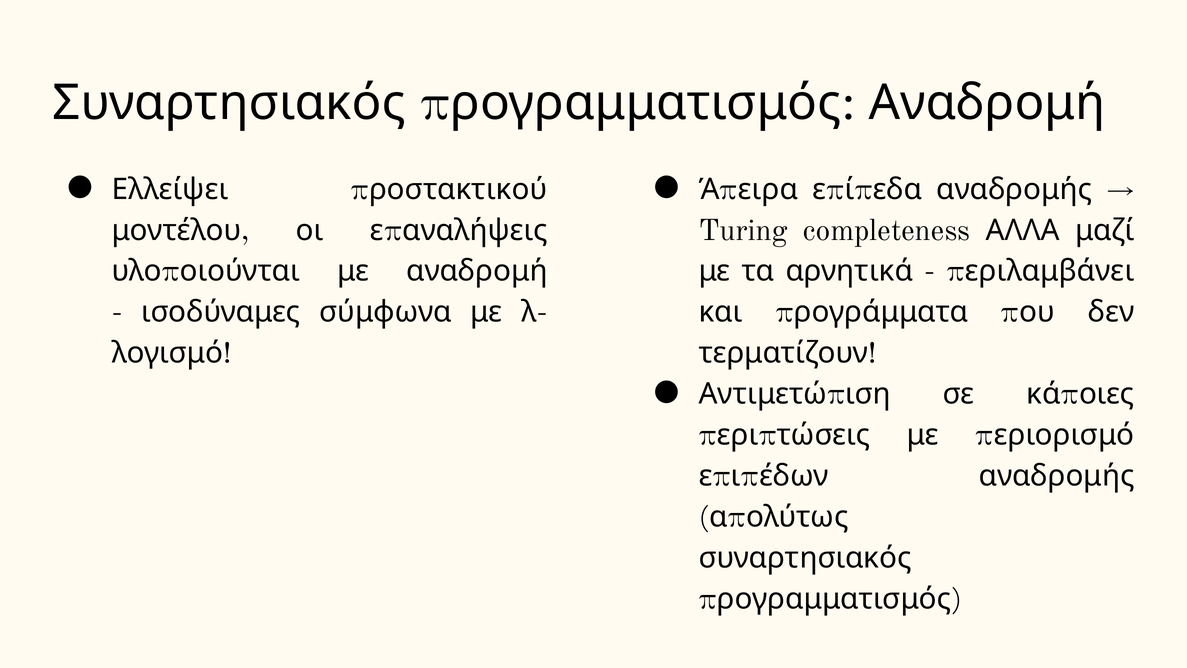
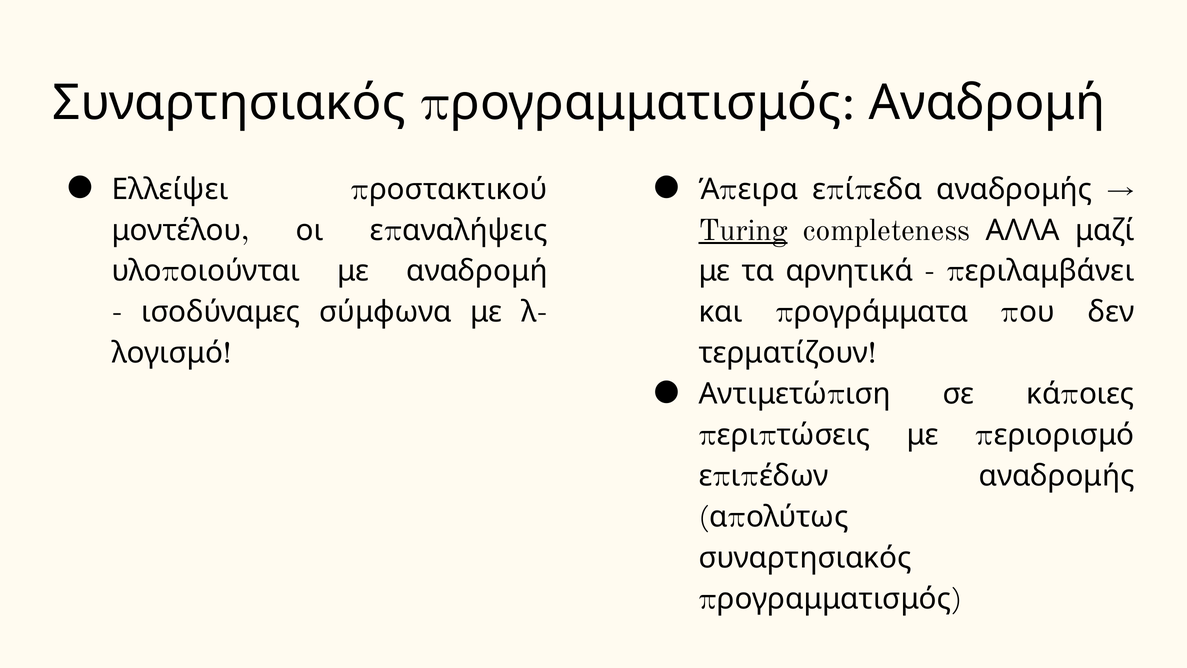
Turing underline: none -> present (743, 230)
